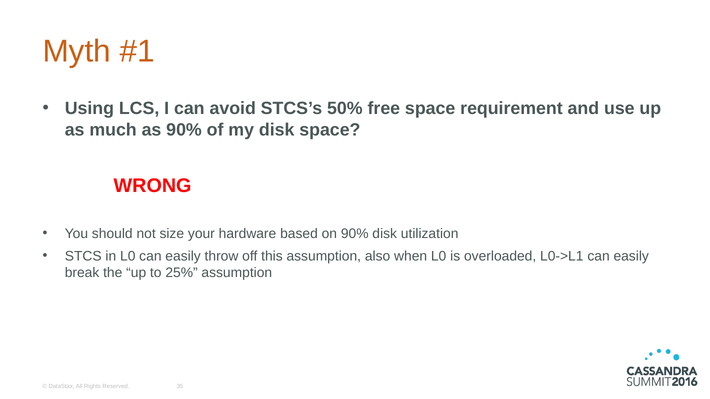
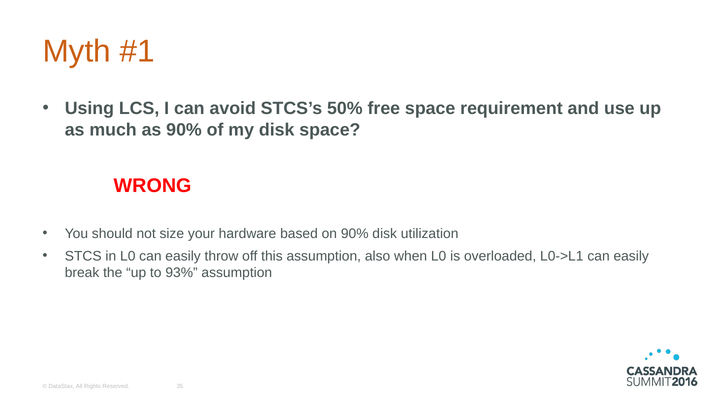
25%: 25% -> 93% (182, 273)
